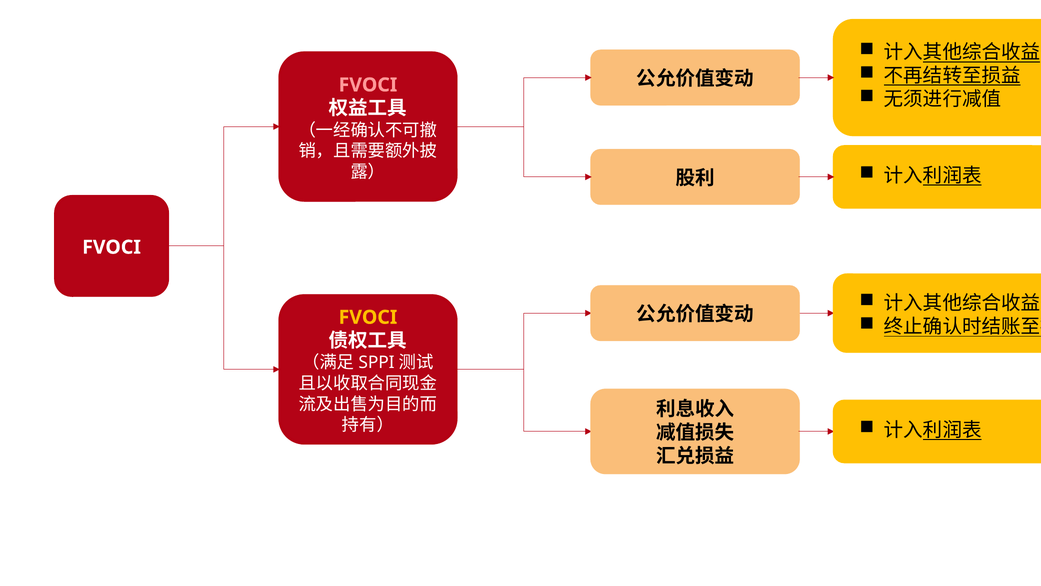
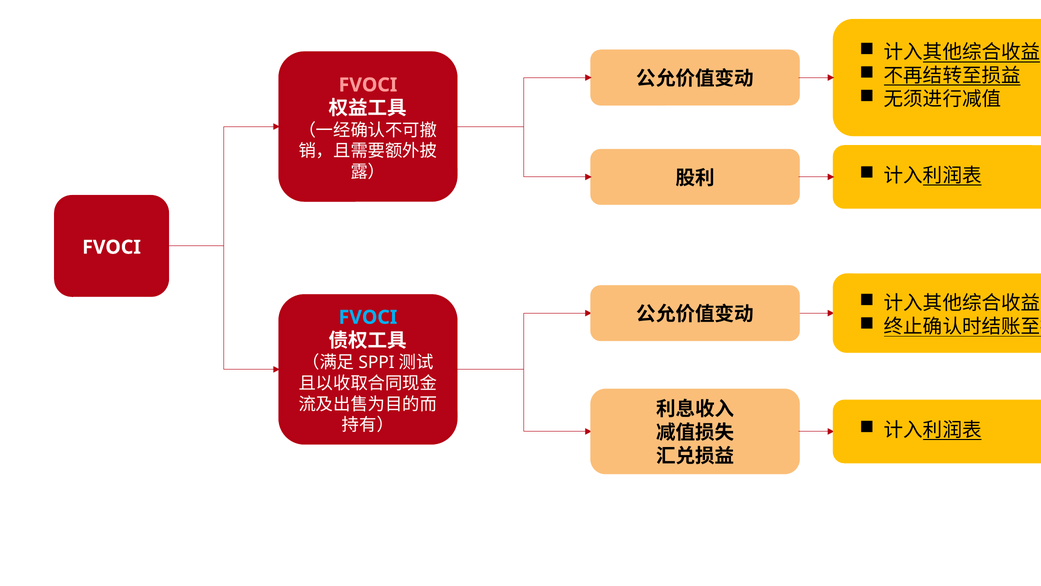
FVOCI colour: yellow -> light blue (368, 317)
